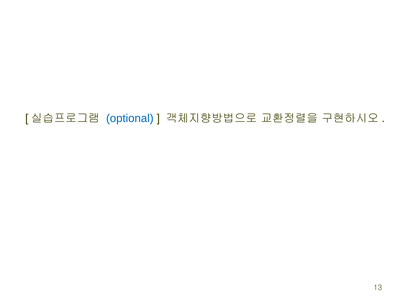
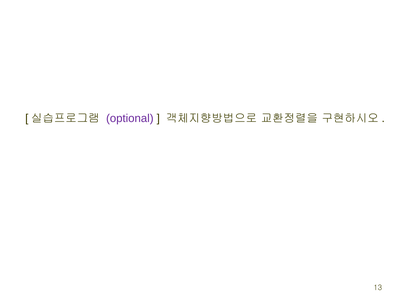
optional colour: blue -> purple (130, 118)
